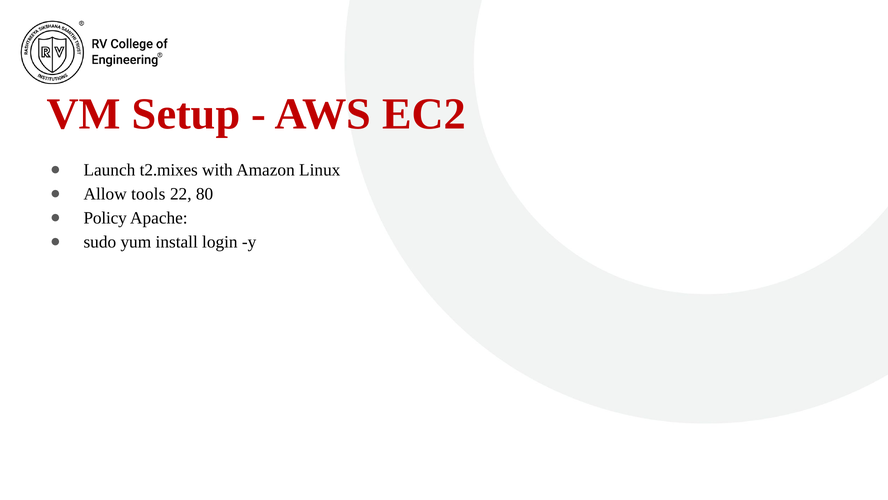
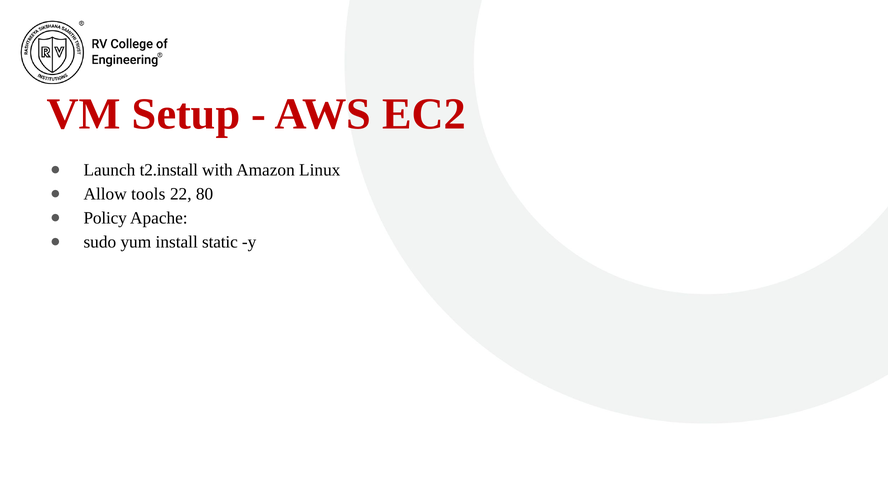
t2.mixes: t2.mixes -> t2.install (169, 170)
login: login -> static (220, 242)
